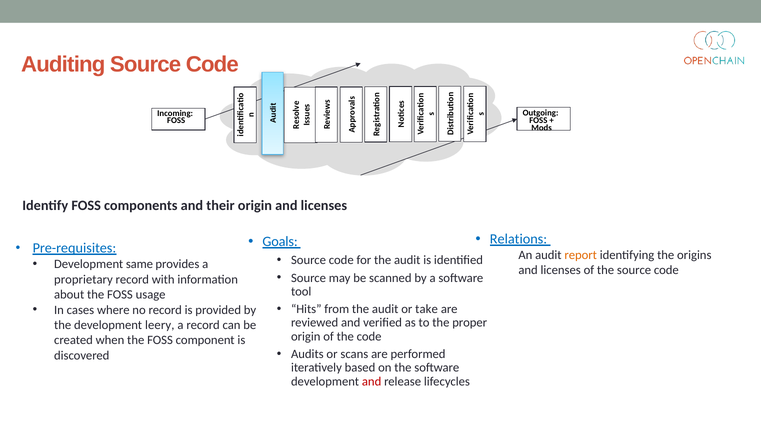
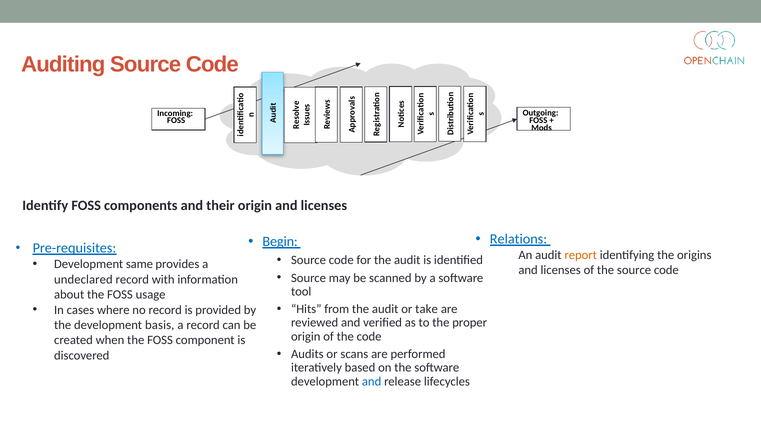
Goals: Goals -> Begin (280, 242)
proprietary: proprietary -> undeclared (83, 280)
leery: leery -> basis (160, 325)
and colour: red -> blue (372, 381)
